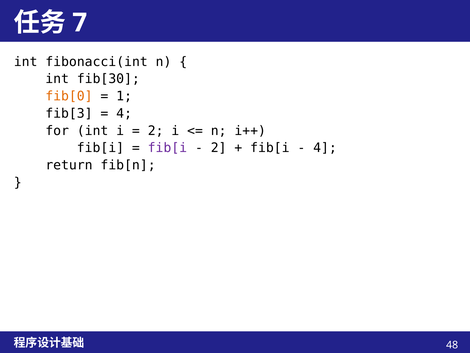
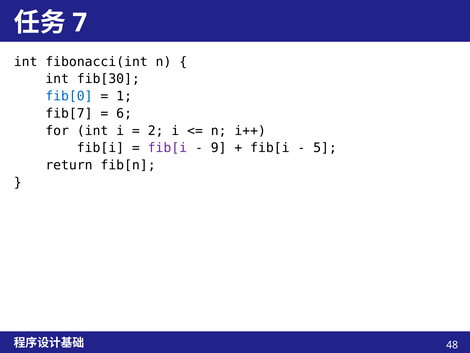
fib[0 colour: orange -> blue (69, 96)
fib[3: fib[3 -> fib[7 (69, 113)
4: 4 -> 6 (124, 113)
2: 2 -> 9 (219, 148)
4: 4 -> 5 (325, 148)
